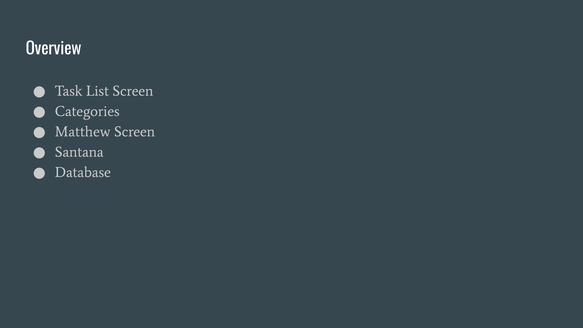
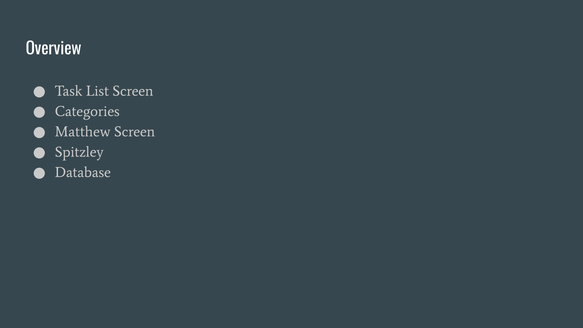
Santana: Santana -> Spitzley (79, 152)
